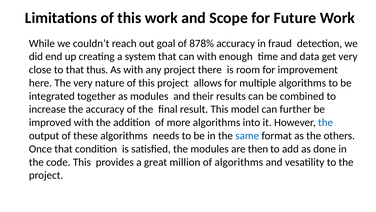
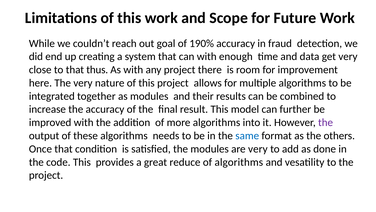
878%: 878% -> 190% (202, 43)
the colour: blue -> purple (326, 122)
are then: then -> very (258, 149)
million: million -> reduce (185, 162)
